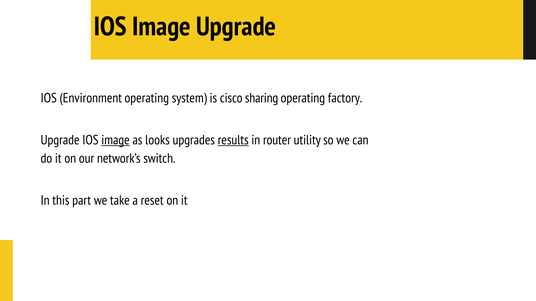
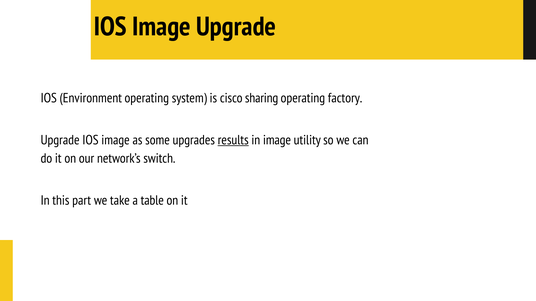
image underline: present -> none (116, 140)
looks: looks -> some (158, 140)
in router: router -> image (277, 140)
reset: reset -> table (152, 201)
